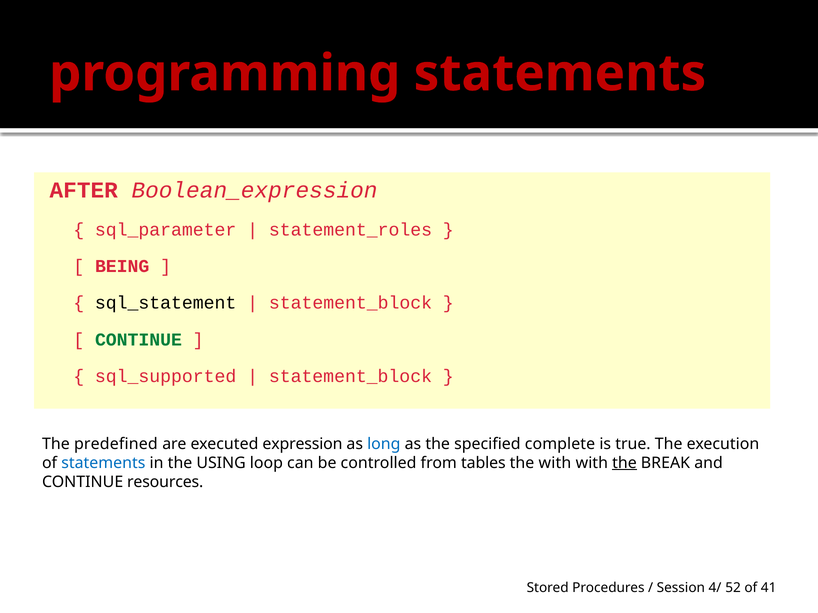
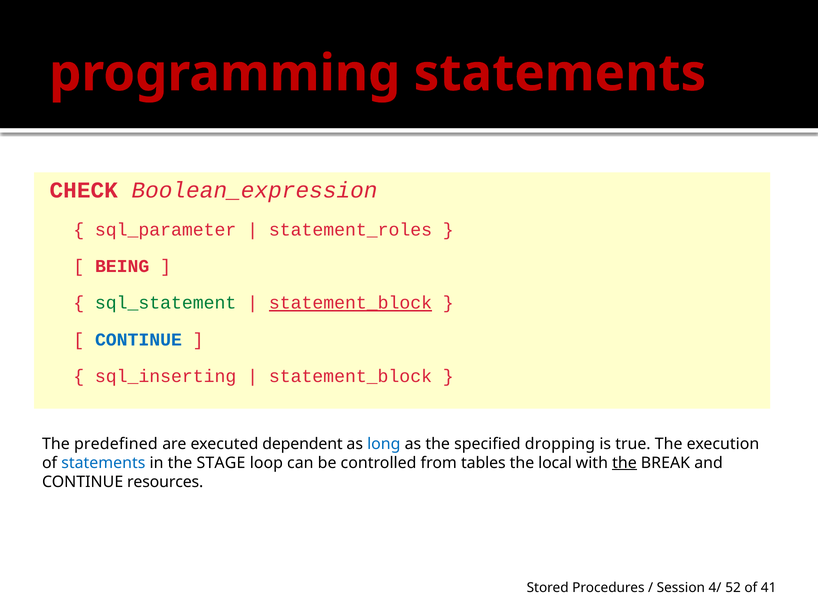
AFTER: AFTER -> CHECK (84, 191)
sql_statement colour: black -> green (166, 303)
statement_block underline: none -> present (350, 303)
CONTINUE colour: green -> blue (138, 340)
sql_supported: sql_supported -> sql_inserting (166, 377)
expression: expression -> dependent (302, 444)
complete: complete -> dropping (560, 444)
USING: USING -> STAGE (221, 463)
the with: with -> local (555, 463)
